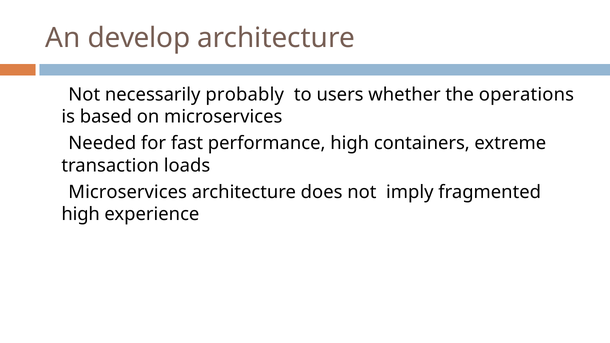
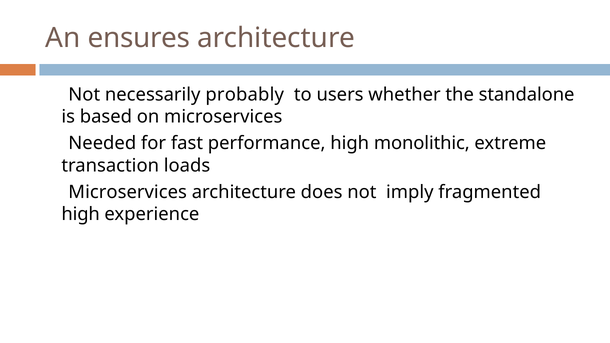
develop: develop -> ensures (139, 38)
operations: operations -> standalone (527, 95)
containers: containers -> monolithic (422, 143)
